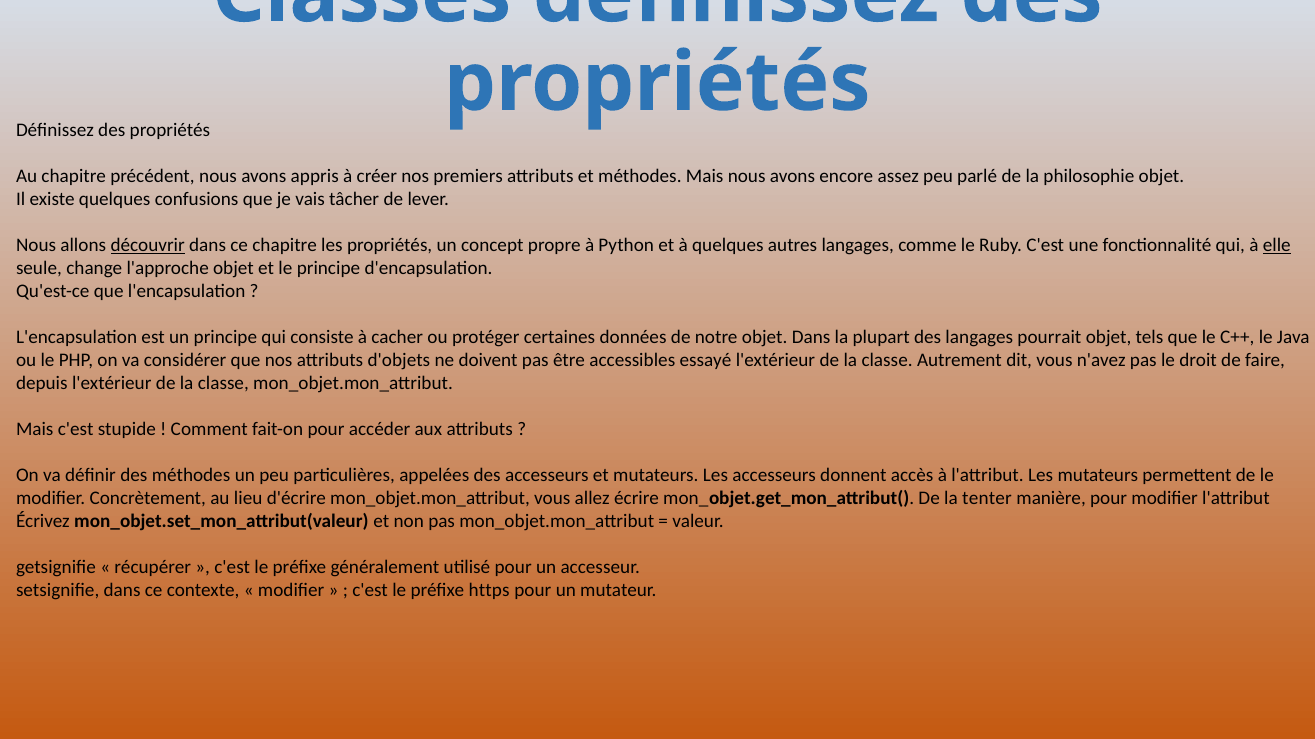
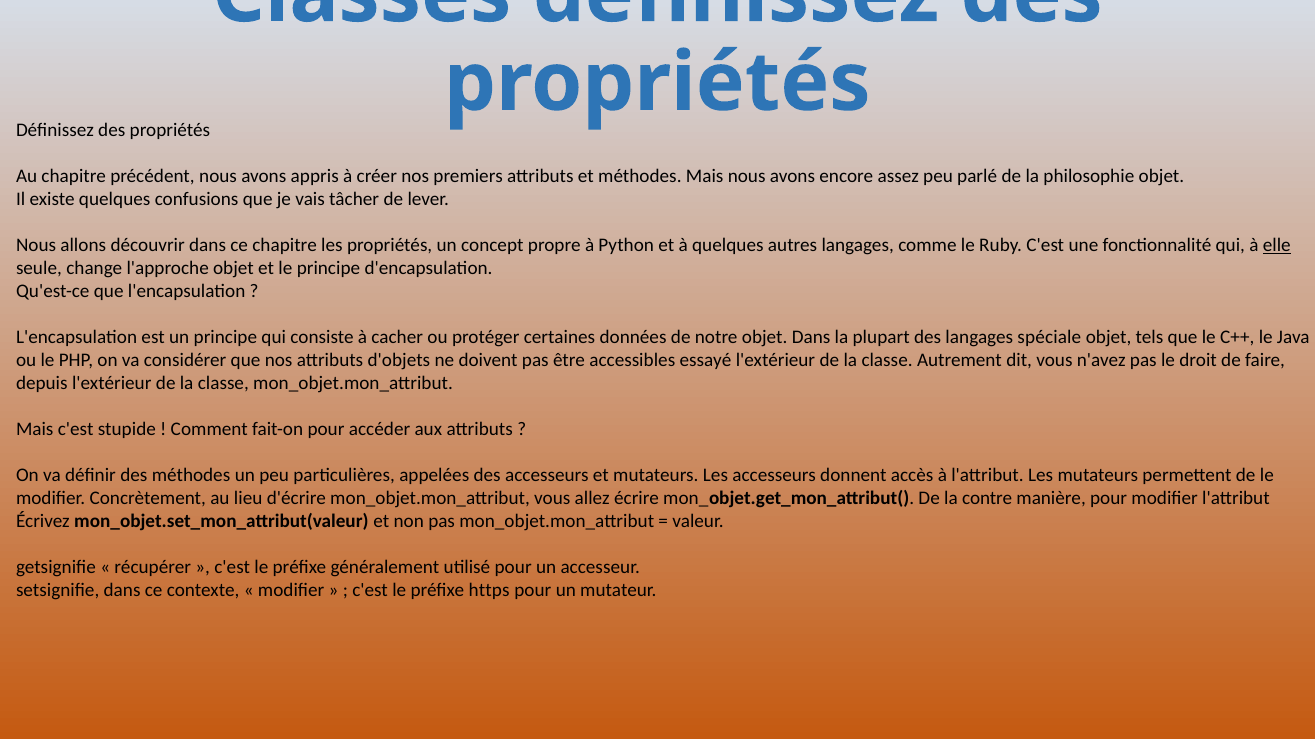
découvrir underline: present -> none (148, 245)
pourrait: pourrait -> spéciale (1049, 337)
tenter: tenter -> contre (987, 498)
